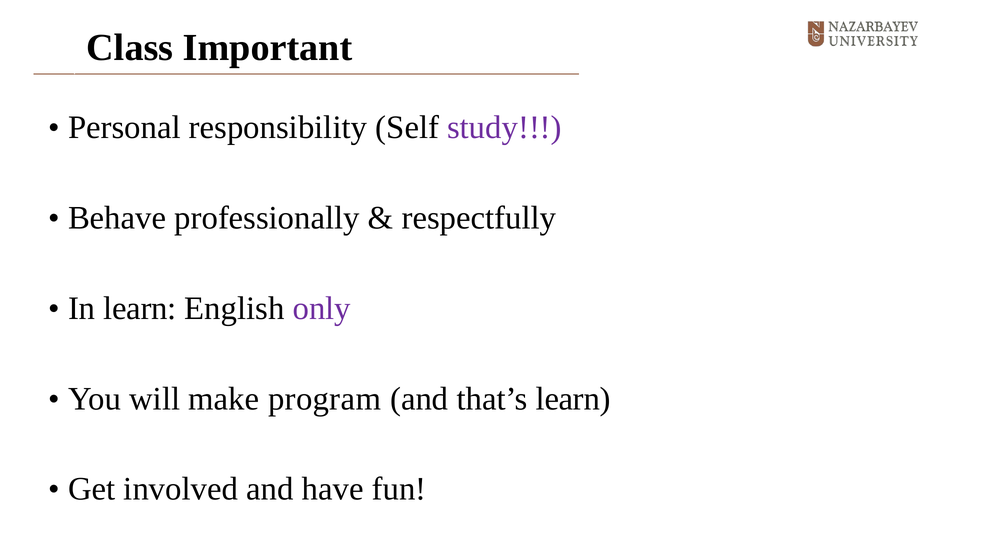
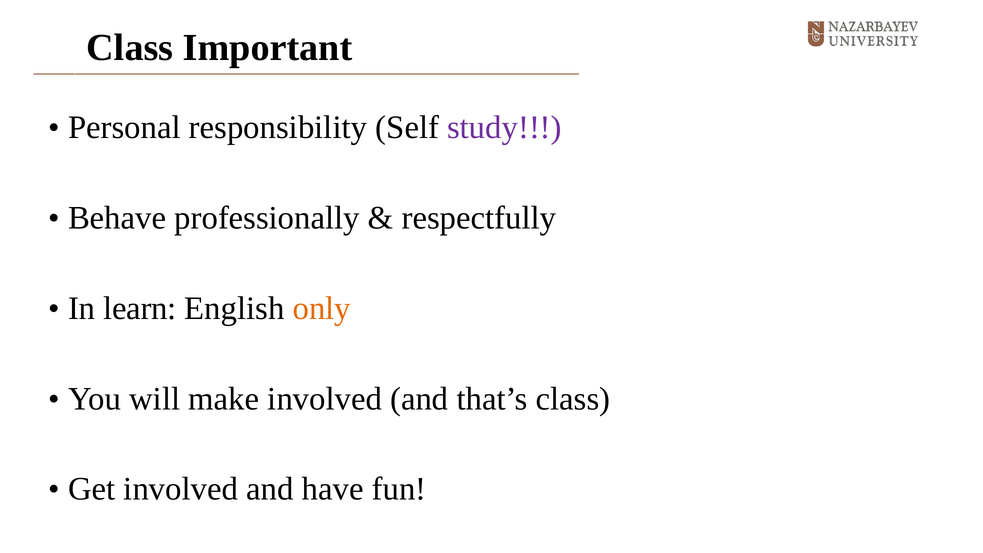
only colour: purple -> orange (322, 308)
make program: program -> involved (325, 399)
that’s learn: learn -> class (573, 399)
